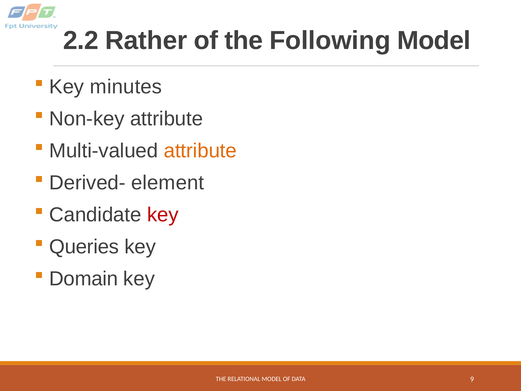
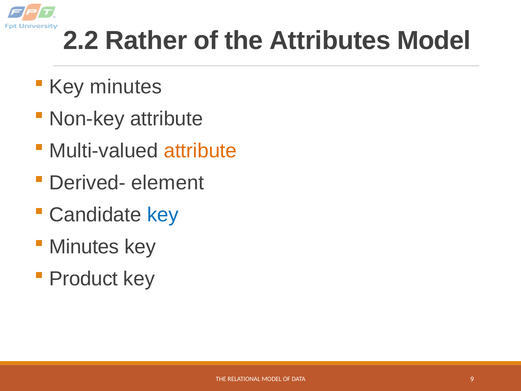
Following: Following -> Attributes (330, 41)
key colour: red -> blue (163, 215)
Queries: Queries -> Minutes (84, 247)
Domain: Domain -> Product (84, 279)
